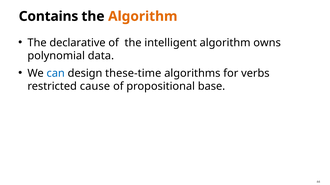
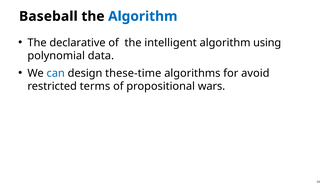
Contains: Contains -> Baseball (48, 16)
Algorithm colour: orange -> blue (143, 16)
owns: owns -> using (267, 43)
verbs: verbs -> avoid (255, 73)
cause: cause -> terms (95, 87)
base: base -> wars (212, 87)
